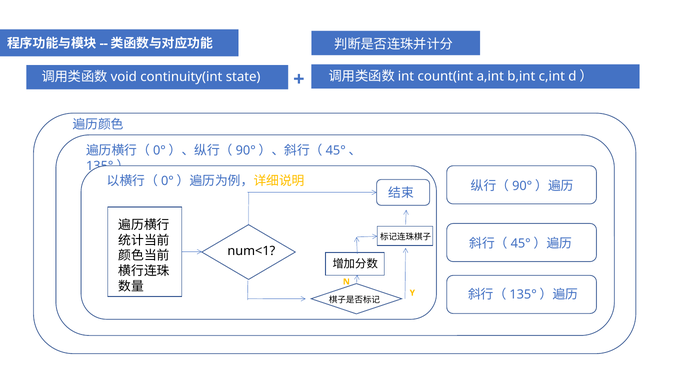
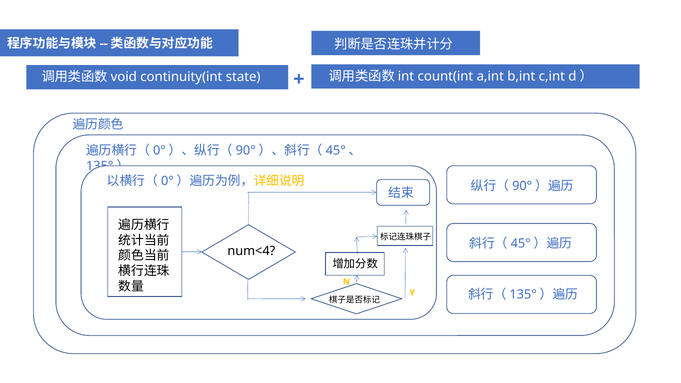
num<1: num<1 -> num<4 (251, 251)
